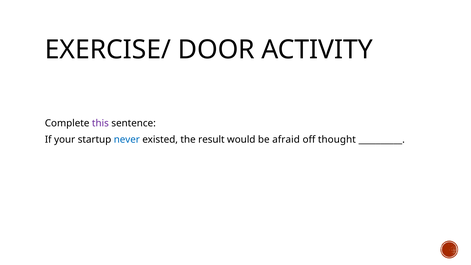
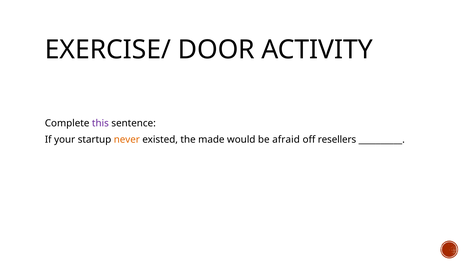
never colour: blue -> orange (127, 140)
result: result -> made (211, 140)
thought: thought -> resellers (337, 140)
